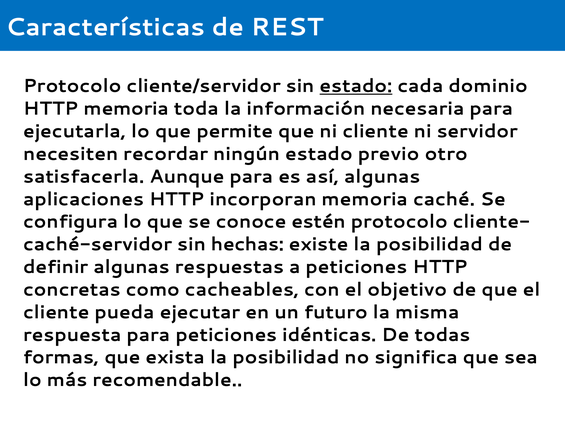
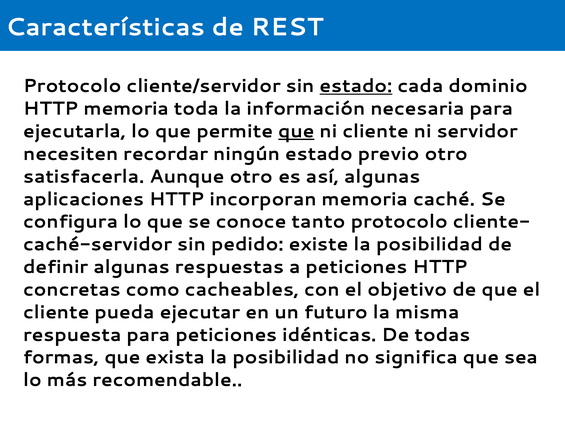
que underline: none -> present (296, 131)
Aunque para: para -> otro (251, 176)
estén: estén -> tanto (318, 222)
hechas: hechas -> pedido (247, 244)
